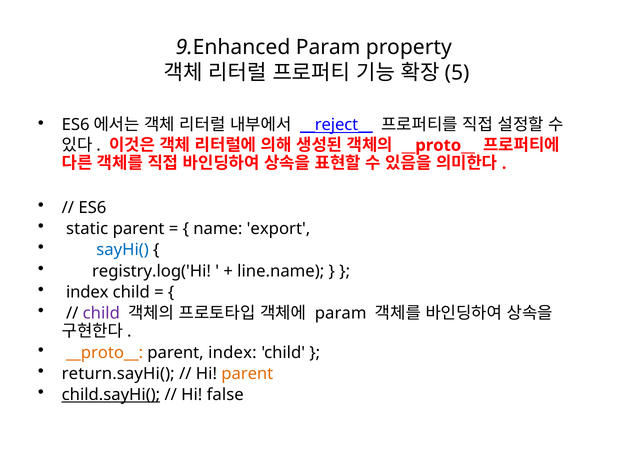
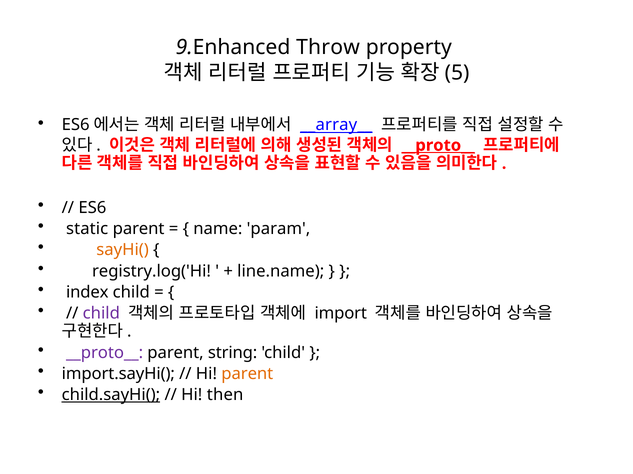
9.Enhanced Param: Param -> Throw (328, 47)
__reject__: __reject__ -> __array__ (336, 125)
__proto__ underline: none -> present (438, 146)
export: export -> param (278, 229)
sayHi( colour: blue -> orange (123, 250)
param: param -> import (341, 314)
__proto__ colour: orange -> purple (105, 353)
parent index: index -> string (233, 353)
return.sayHi(: return.sayHi( -> import.sayHi( (118, 374)
false: false -> then (225, 395)
